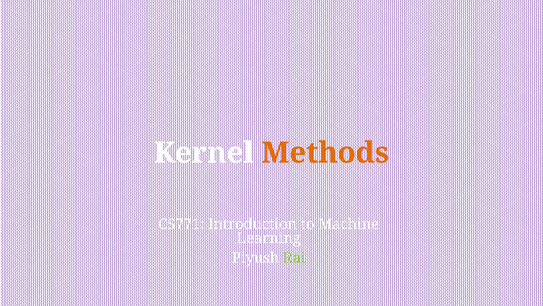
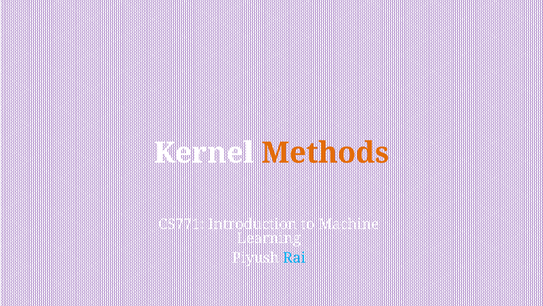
Rai colour: light green -> light blue (294, 257)
